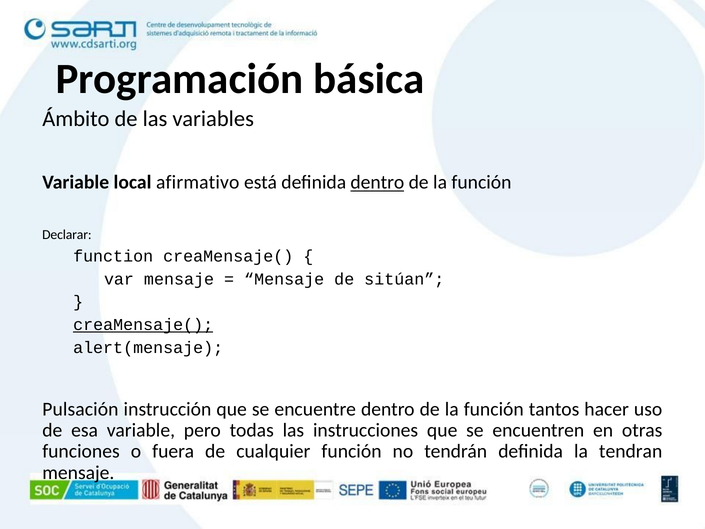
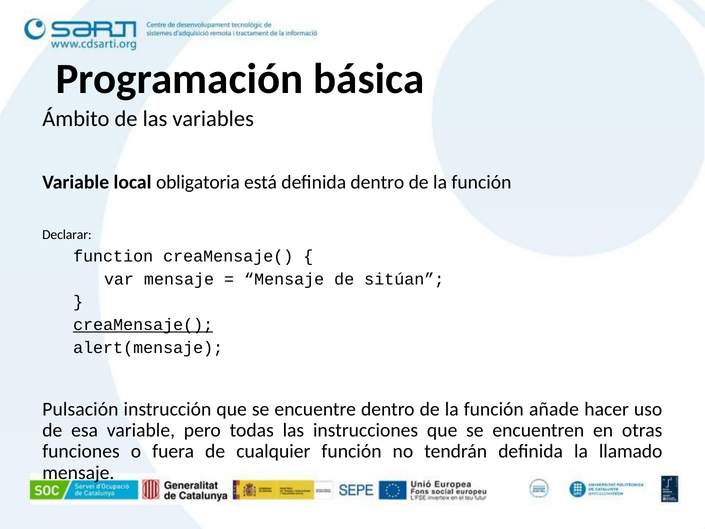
afirmativo: afirmativo -> obligatoria (198, 182)
dentro underline: present -> none (377, 182)
tantos: tantos -> añade (554, 409)
tendran: tendran -> llamado (631, 451)
